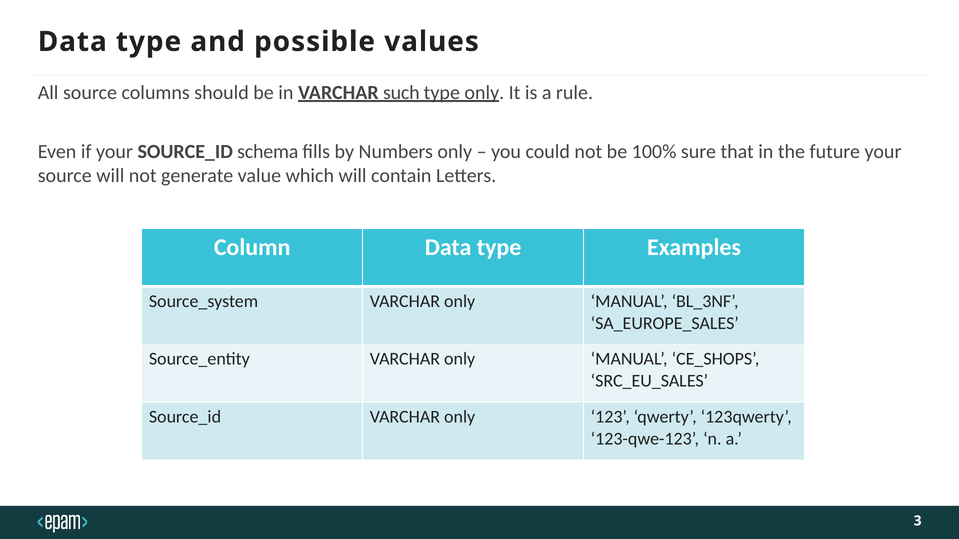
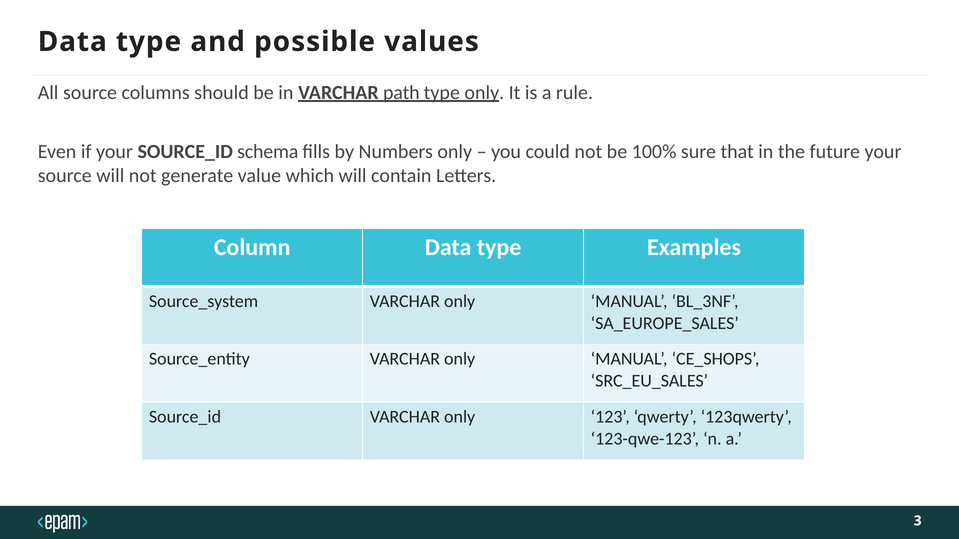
such: such -> path (401, 93)
